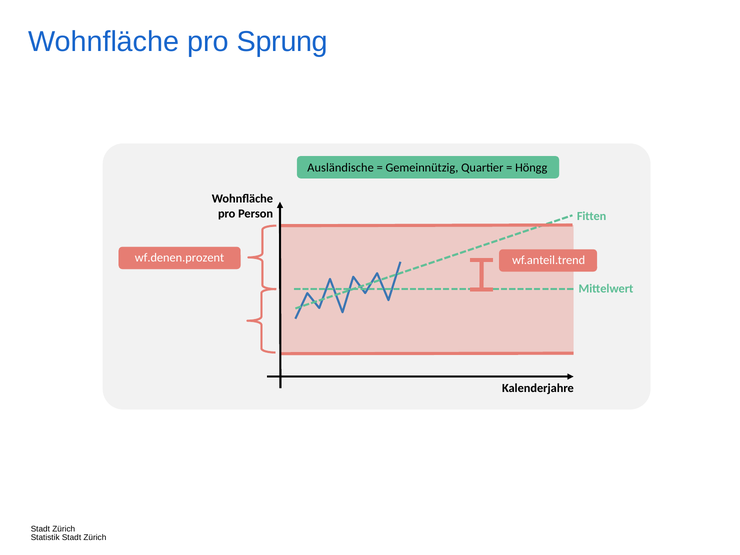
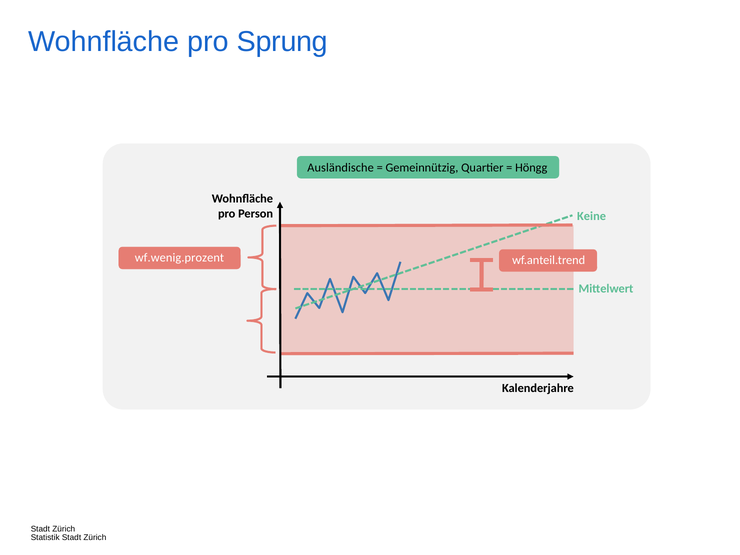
Fitten: Fitten -> Keine (592, 216)
wf.denen.prozent: wf.denen.prozent -> wf.wenig.prozent (179, 258)
